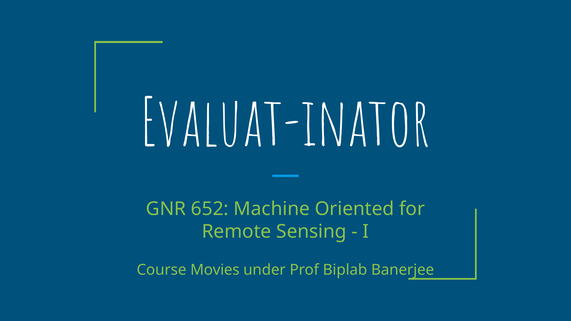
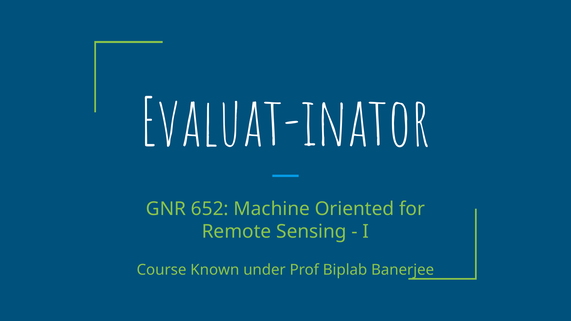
Movies: Movies -> Known (215, 270)
